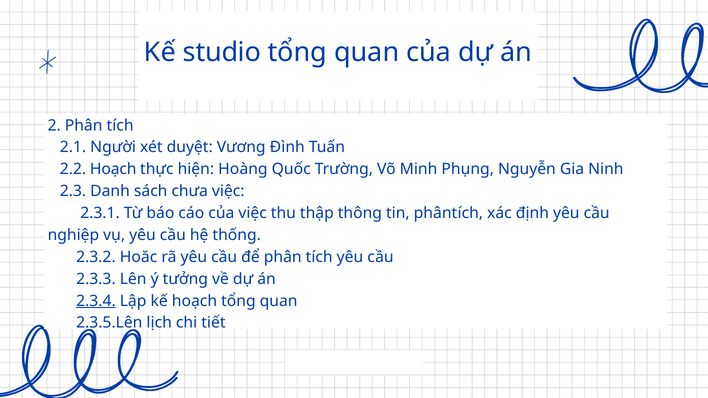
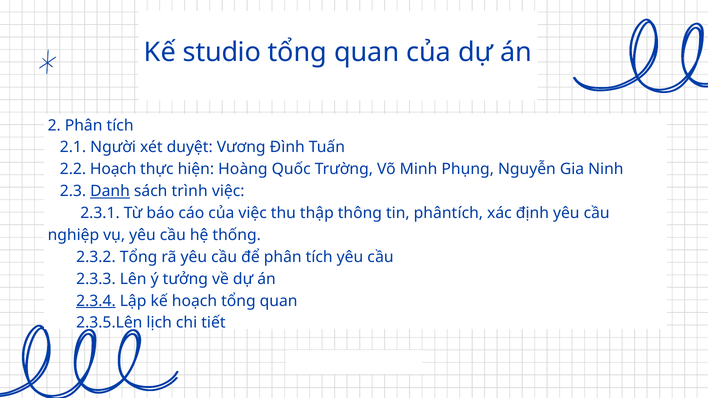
Danh underline: none -> present (110, 191)
chưa: chưa -> trình (190, 191)
2.3.2 Hoăc: Hoăc -> Tổng (139, 257)
